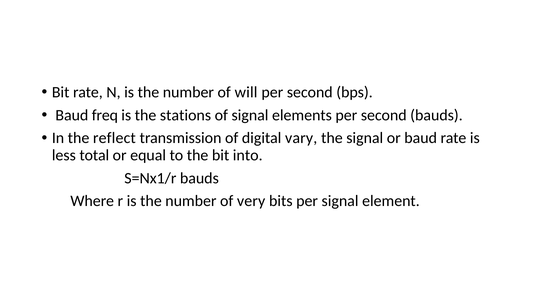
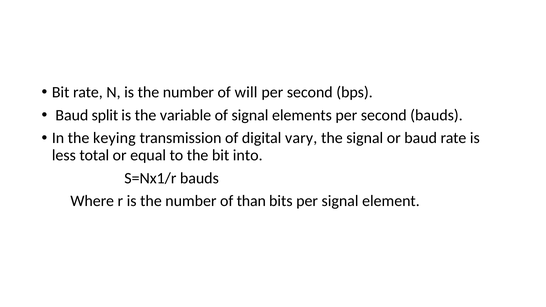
freq: freq -> split (105, 115)
stations: stations -> variable (186, 115)
reflect: reflect -> keying (114, 138)
very: very -> than (251, 201)
